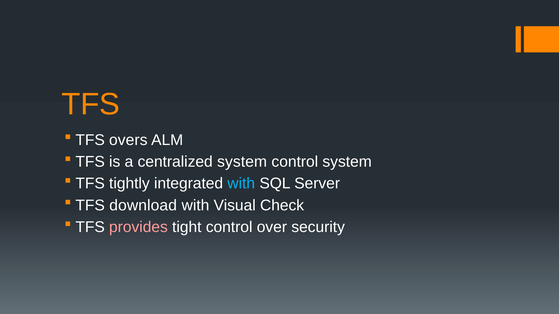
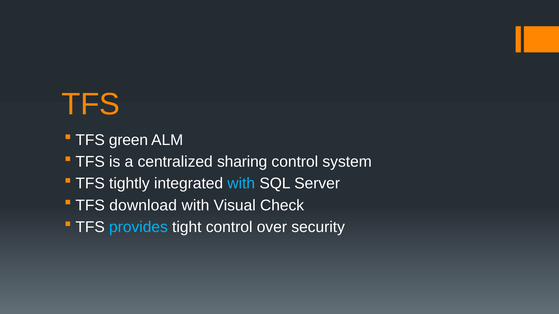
overs: overs -> green (128, 140)
centralized system: system -> sharing (242, 162)
provides colour: pink -> light blue (138, 227)
